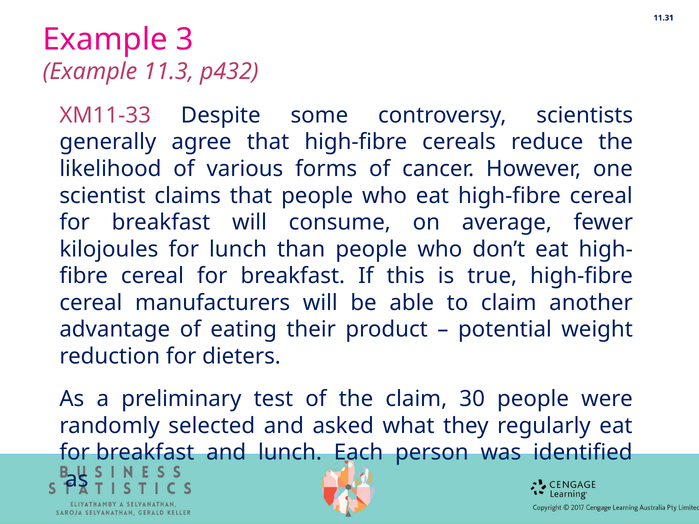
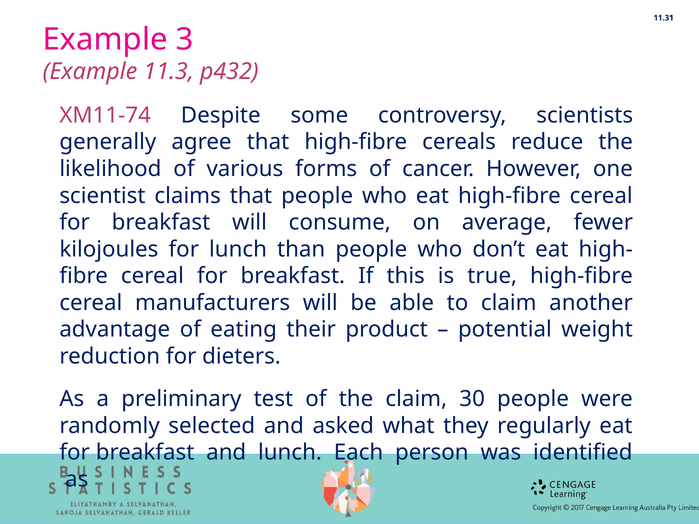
XM11-33: XM11-33 -> XM11-74 (105, 115)
